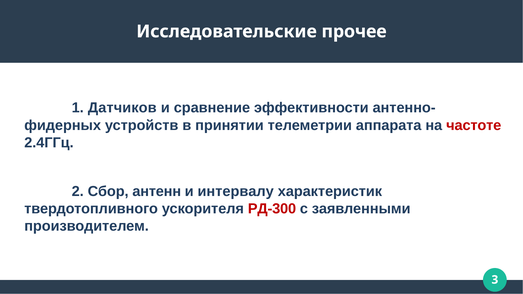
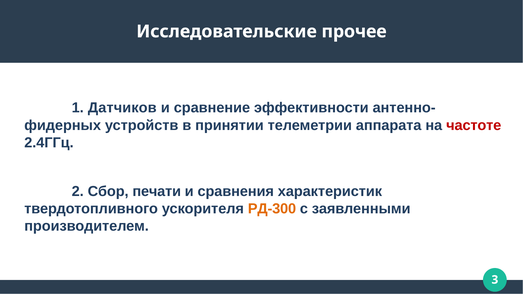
антенн: антенн -> печати (157, 191)
интервалу: интервалу -> сравнения (236, 191)
РД-300 colour: red -> orange (272, 209)
